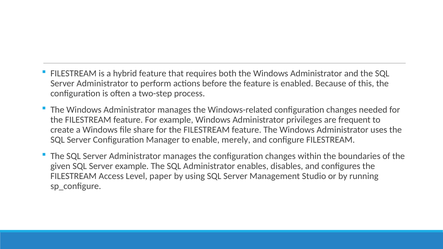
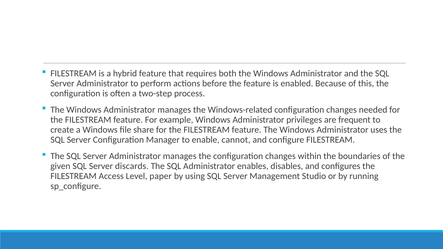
merely: merely -> cannot (236, 140)
Server example: example -> discards (132, 166)
